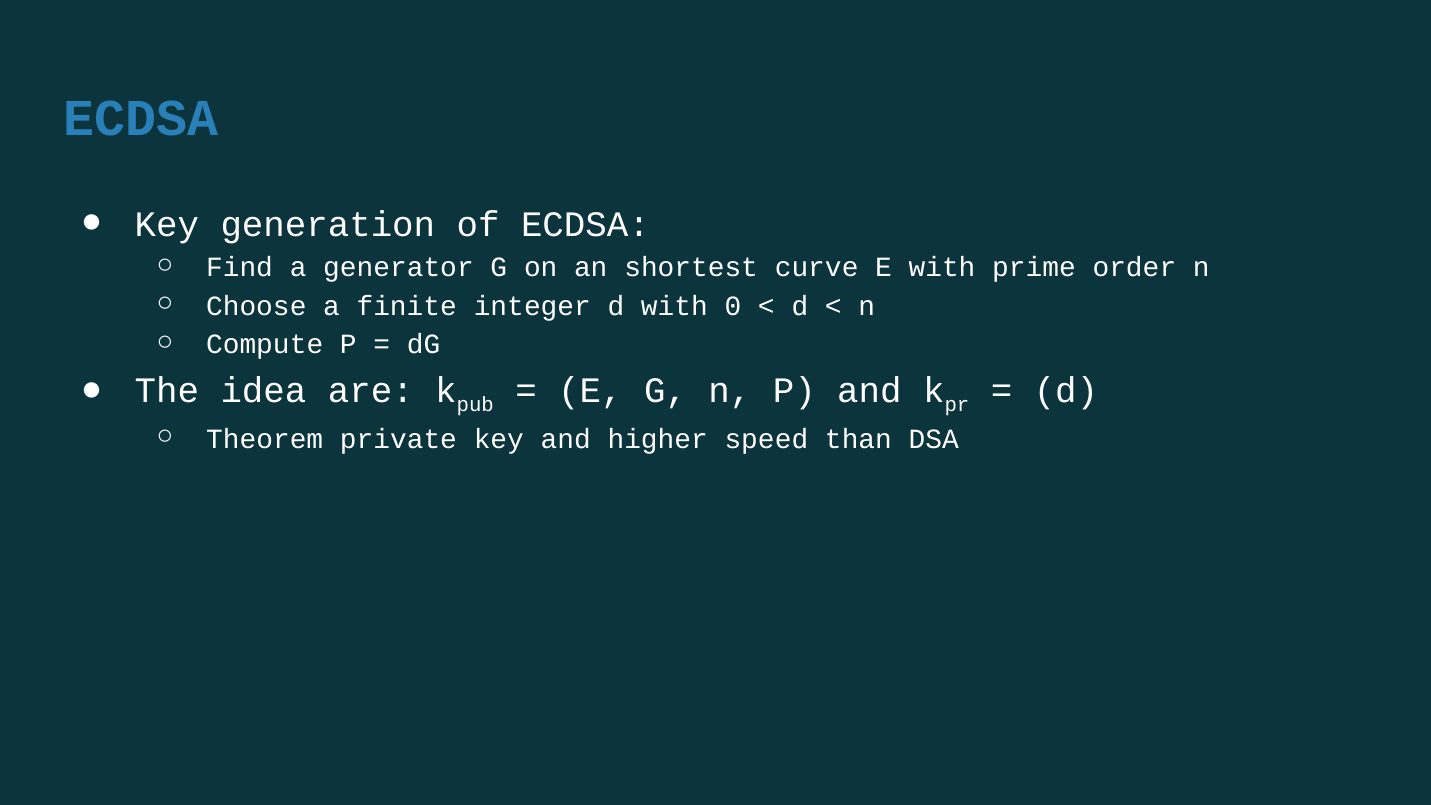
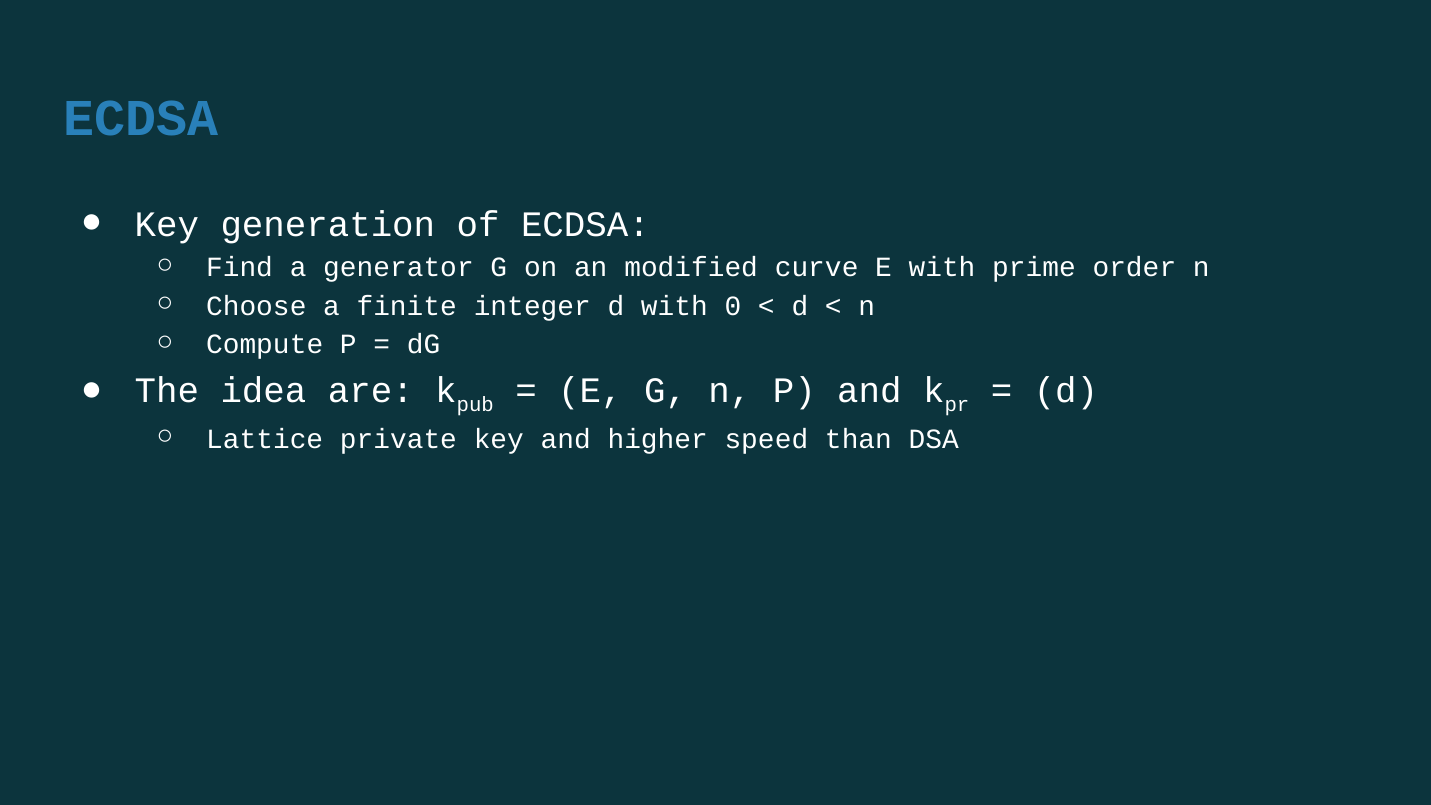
shortest: shortest -> modified (691, 268)
Theorem: Theorem -> Lattice (265, 439)
